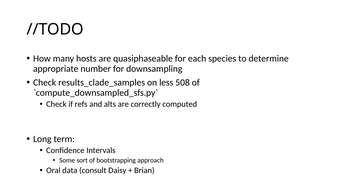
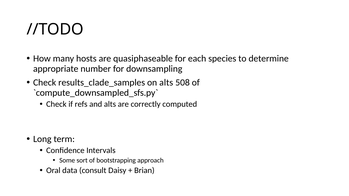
on less: less -> alts (166, 83)
